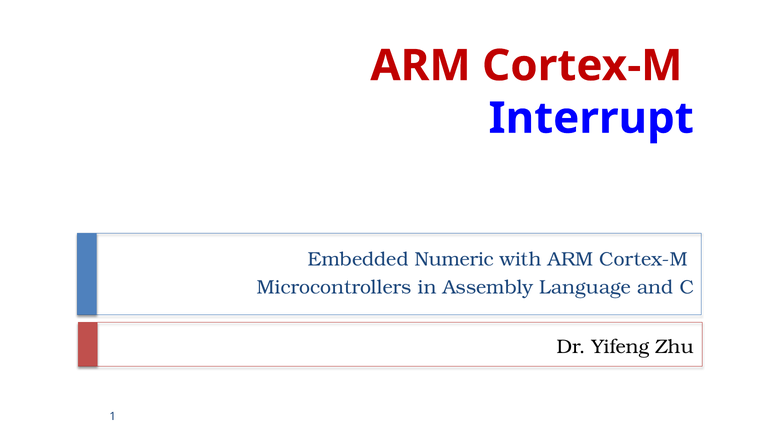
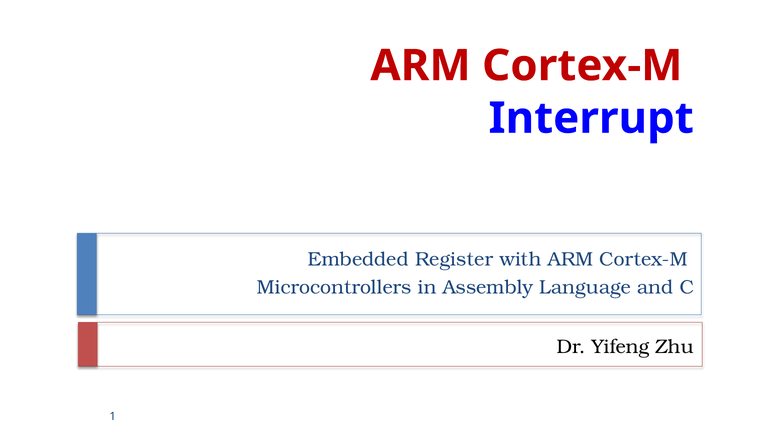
Numeric: Numeric -> Register (454, 260)
